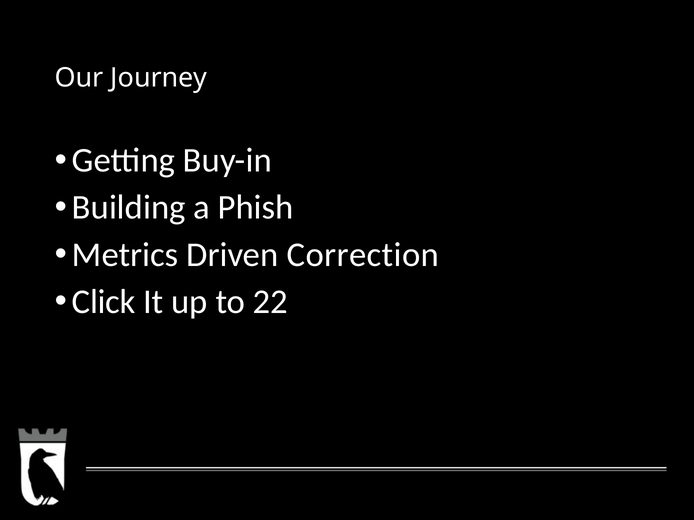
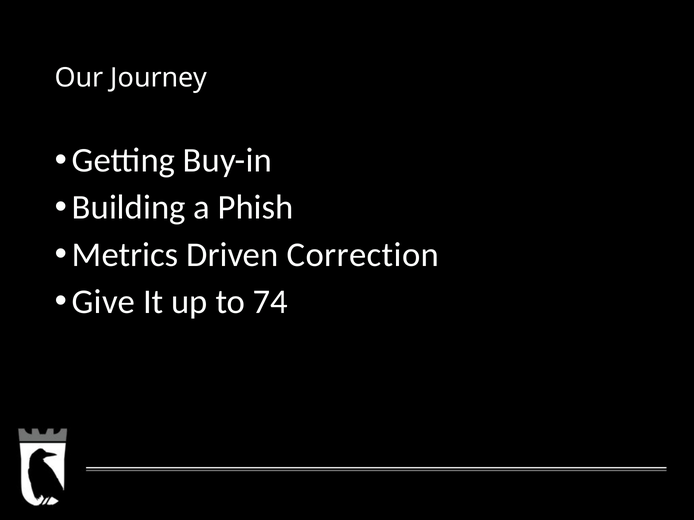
Click: Click -> Give (104, 302)
22: 22 -> 74 (270, 302)
